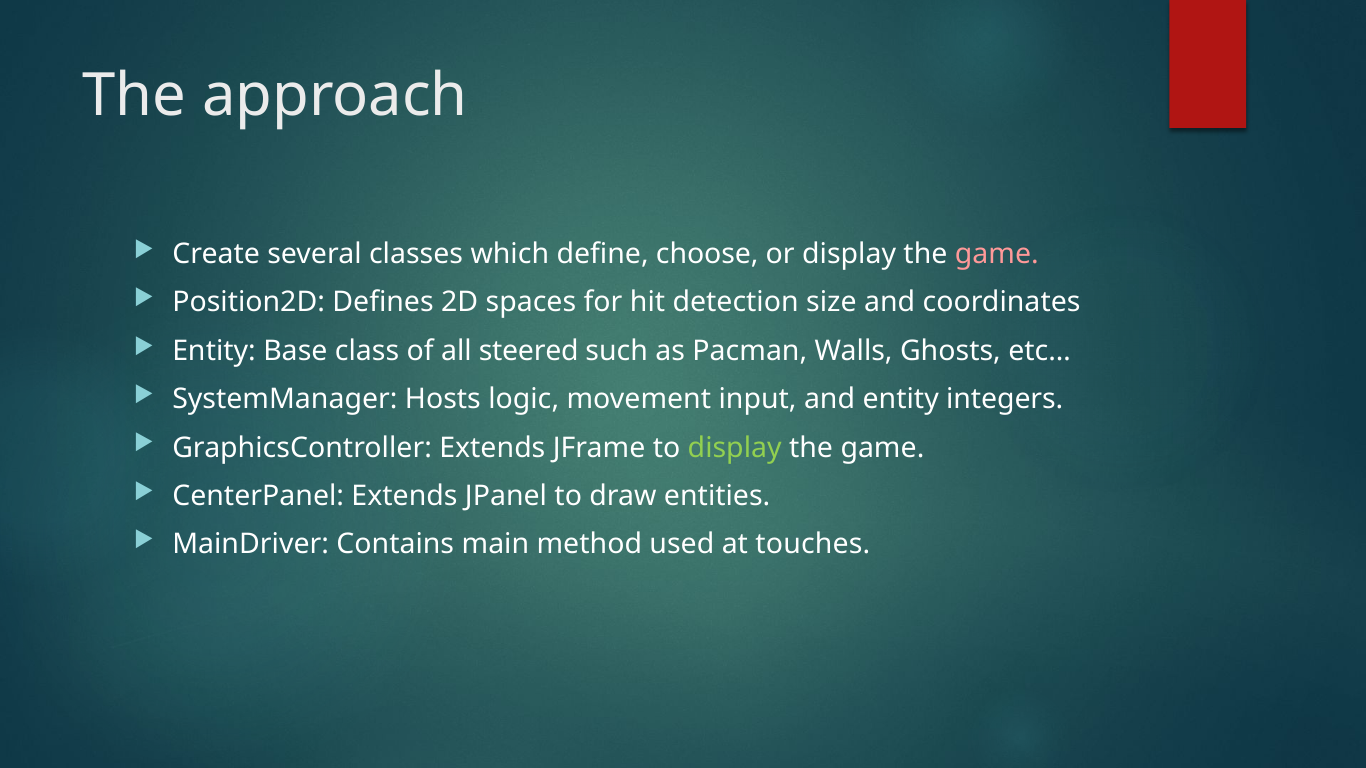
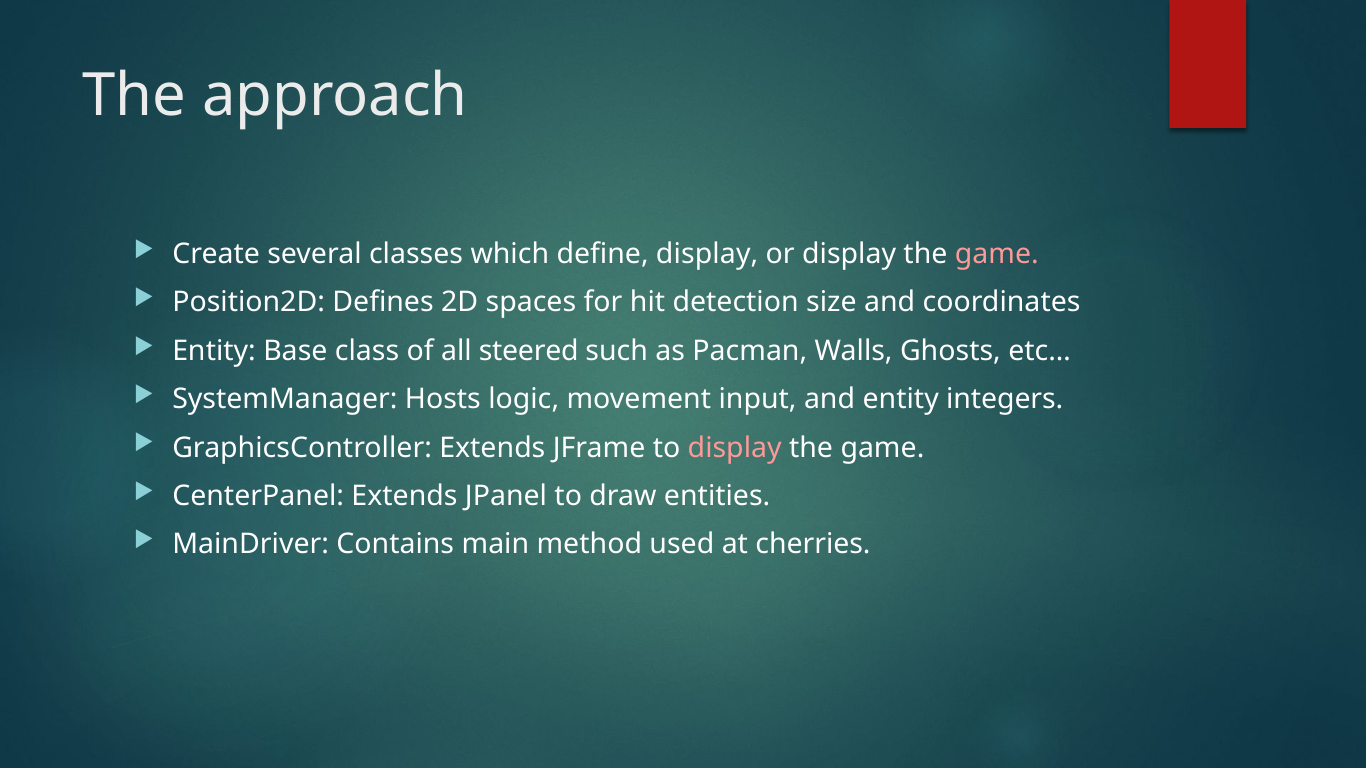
define choose: choose -> display (707, 254)
display colour: light green -> pink (735, 448)
touches: touches -> cherries (813, 545)
